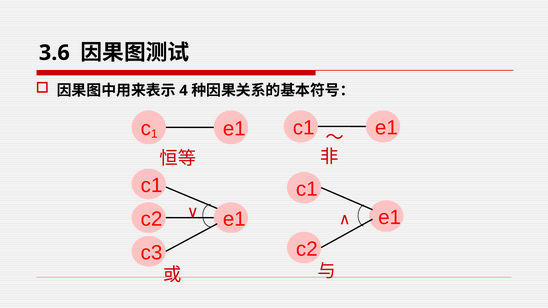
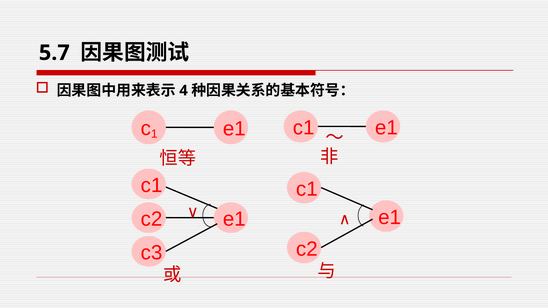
3.6: 3.6 -> 5.7 (54, 53)
